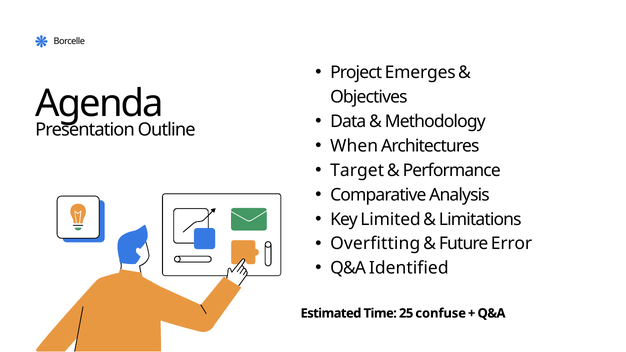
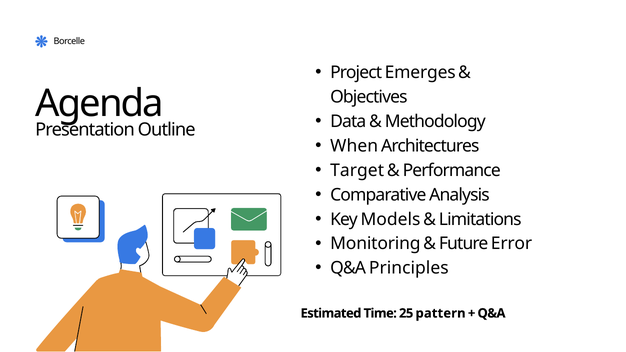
Limited: Limited -> Models (390, 219)
Overfitting: Overfitting -> Monitoring (375, 244)
Identified: Identified -> Principles (409, 268)
confuse: confuse -> pattern (441, 313)
